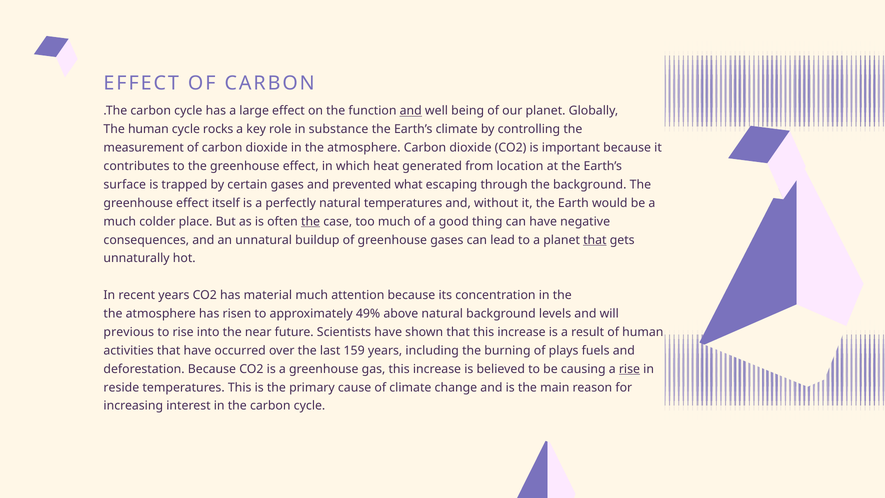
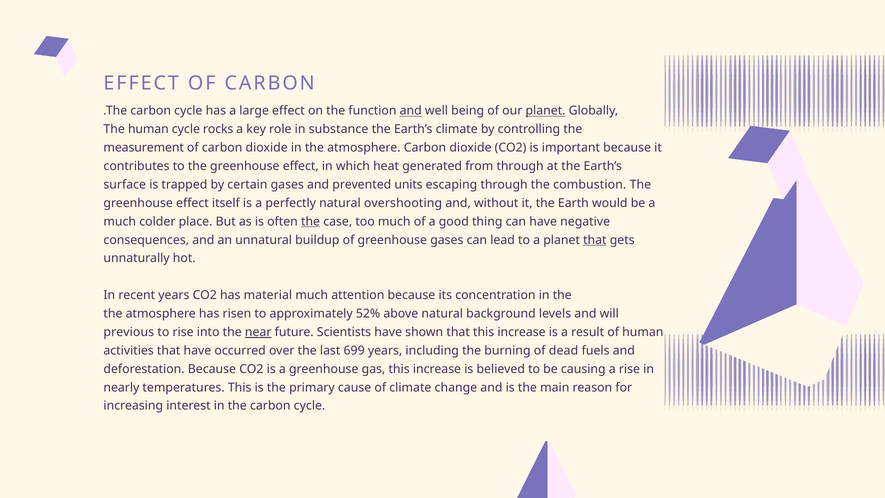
planet underline: none -> present (546, 111)
from location: location -> through (520, 166)
what: what -> units (409, 185)
the background: background -> combustion (590, 185)
natural temperatures: temperatures -> overshooting (403, 203)
49%: 49% -> 52% (368, 314)
near underline: none -> present (258, 332)
159: 159 -> 699 (354, 350)
plays: plays -> dead (564, 350)
rise underline: present -> none (629, 369)
reside: reside -> nearly (121, 387)
